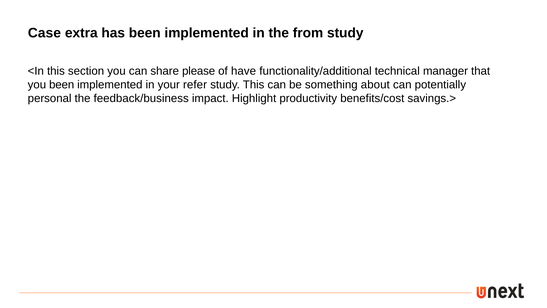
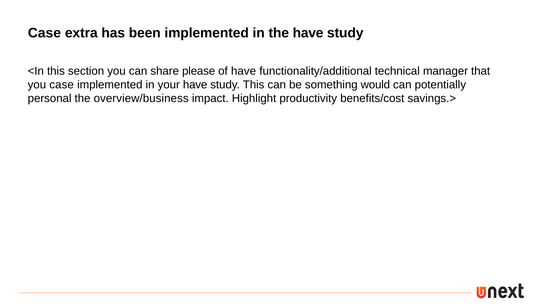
the from: from -> have (308, 33)
you been: been -> case (62, 85)
your refer: refer -> have (195, 85)
about: about -> would (375, 85)
feedback/business: feedback/business -> overview/business (141, 98)
